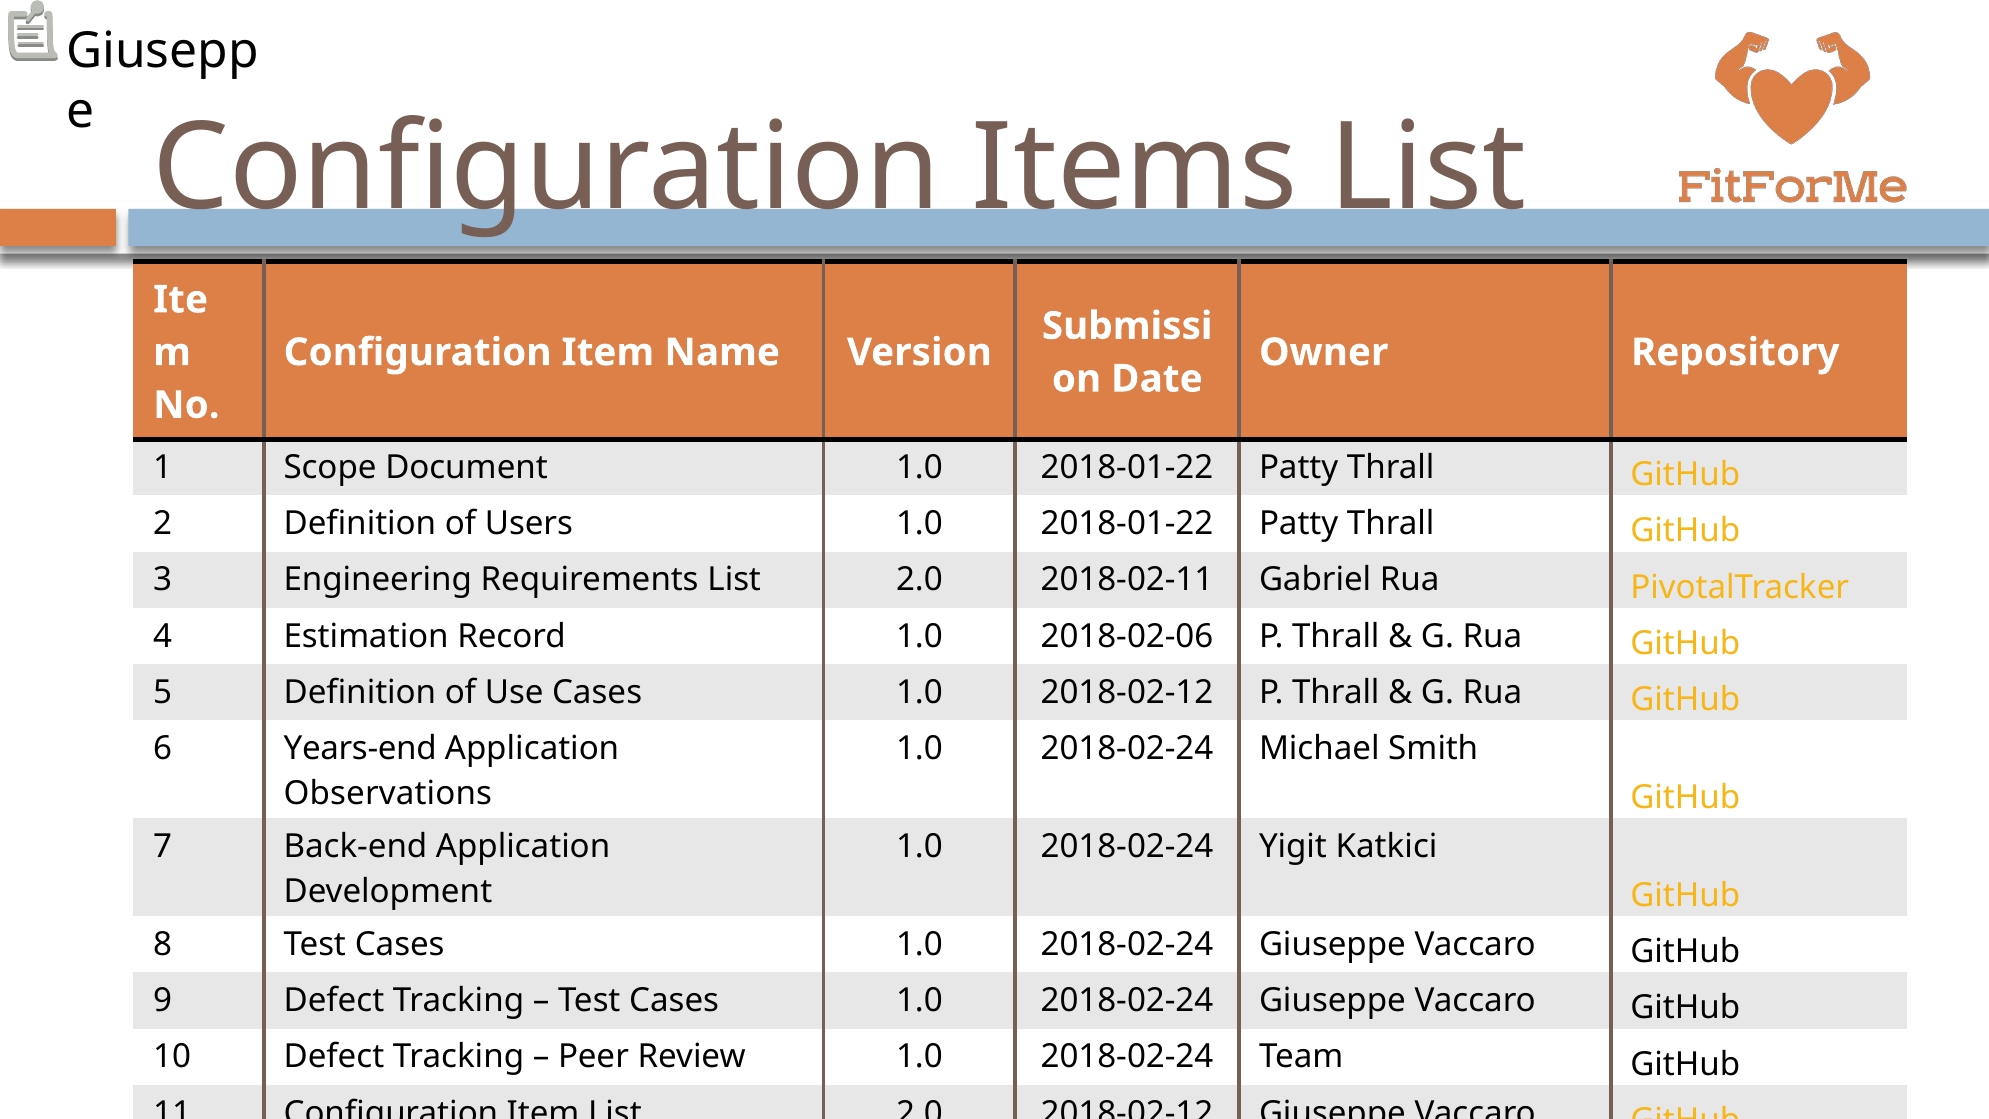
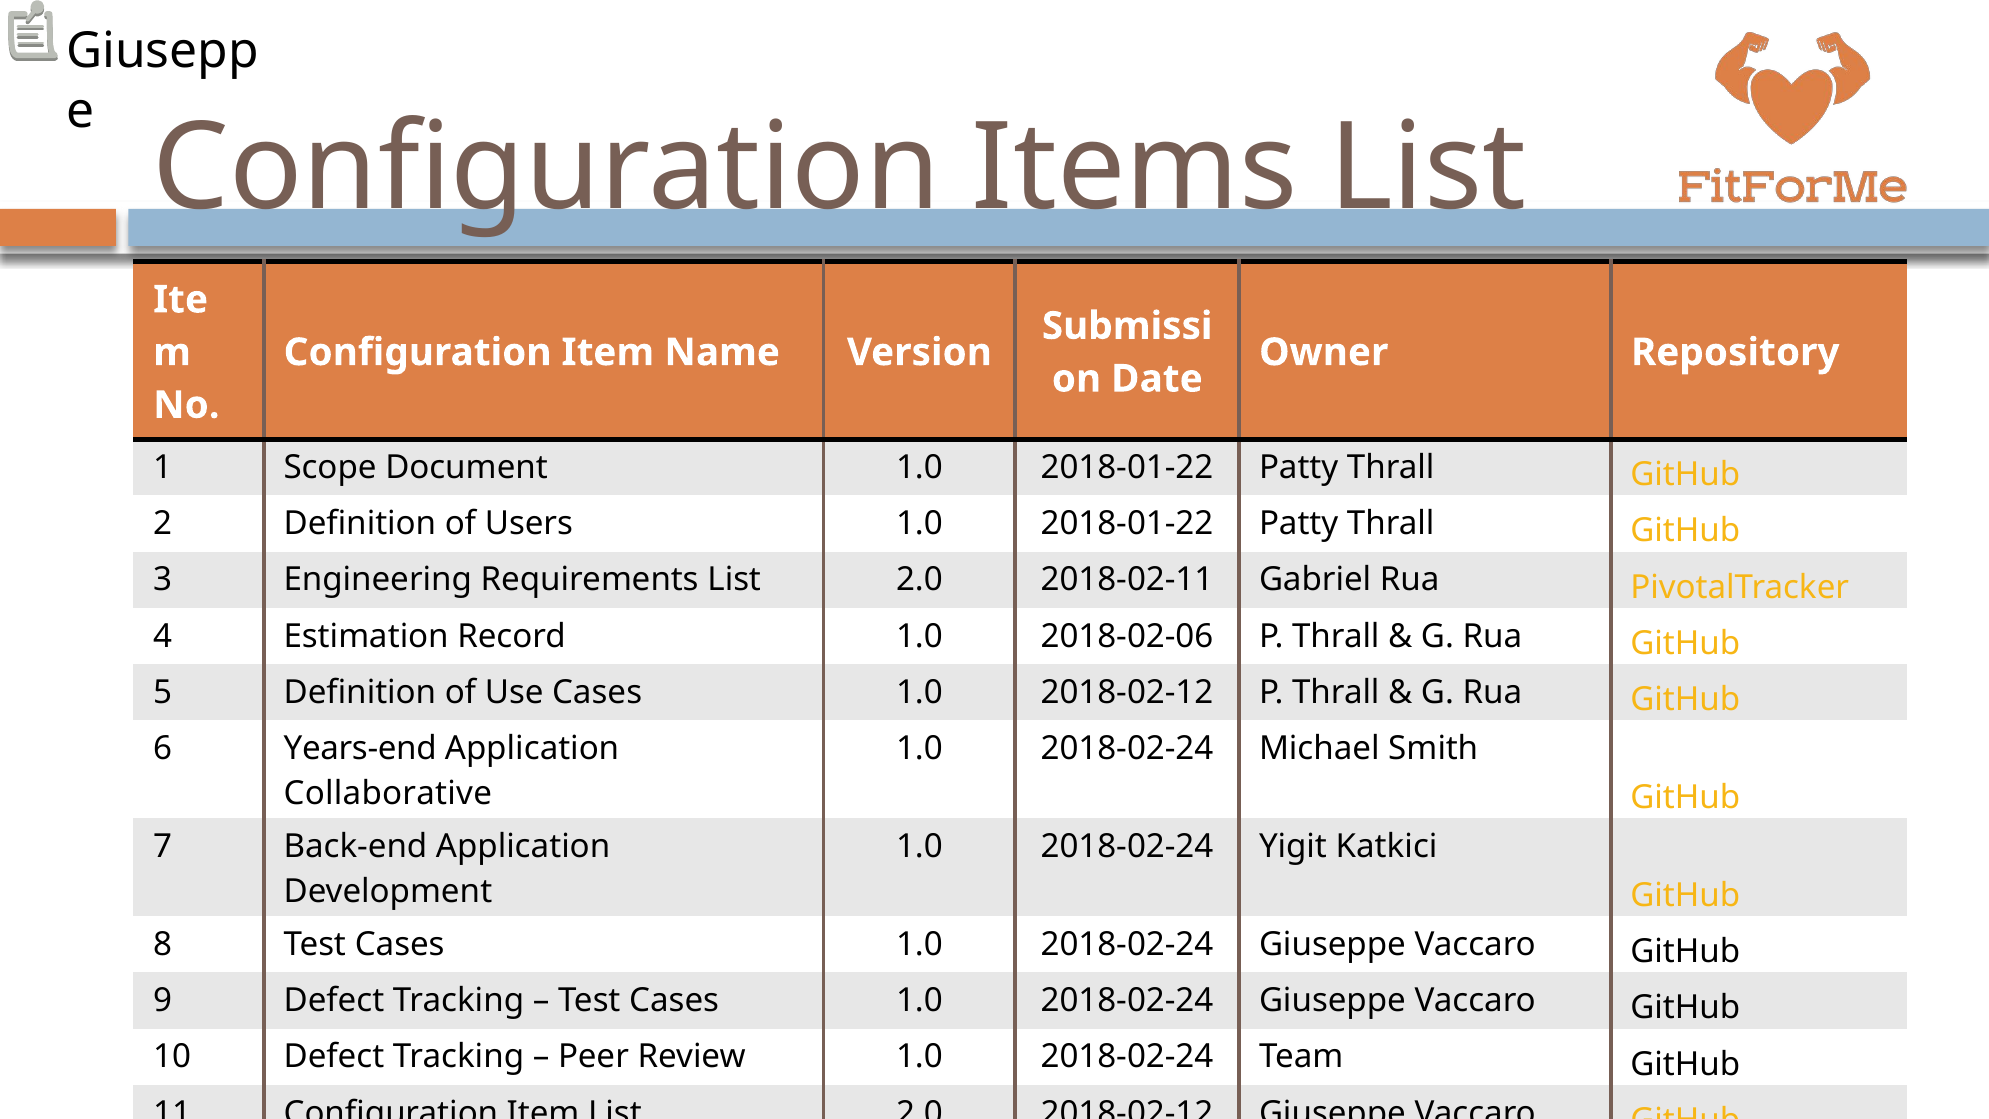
Observations: Observations -> Collaborative (388, 793)
